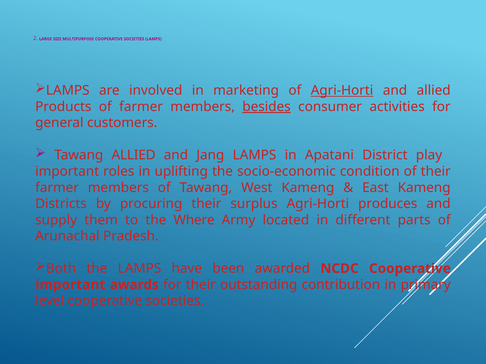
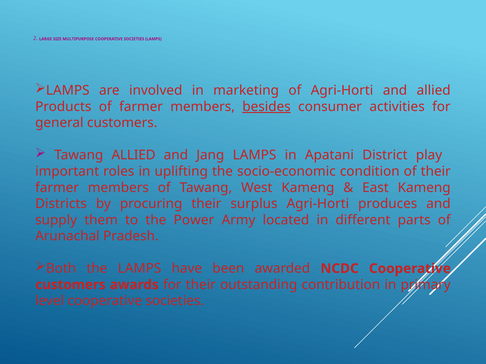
Agri-Horti underline: present -> none (342, 91)
Where: Where -> Power (194, 220)
important: important -> customers (70, 285)
